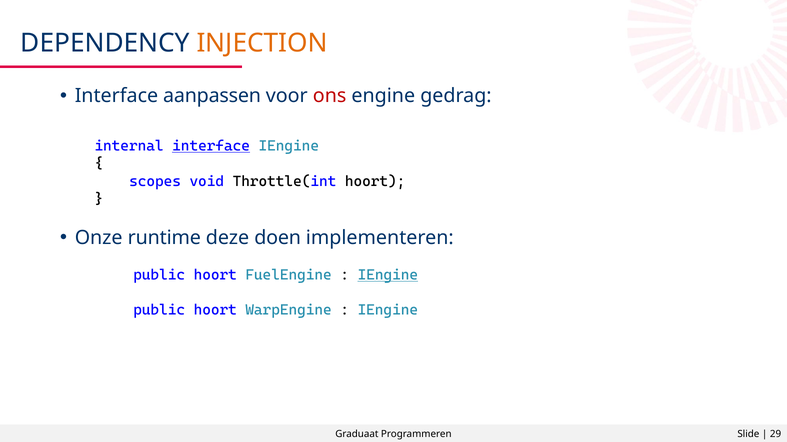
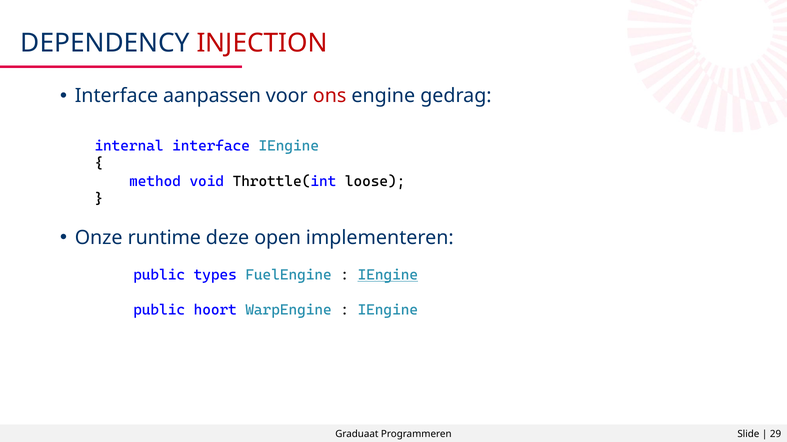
INJECTION colour: orange -> red (262, 43)
interface underline: present -> none (211, 146)
scopes: scopes -> method (155, 182)
Throttle(int hoort: hoort -> loose (375, 182)
doen: doen -> open (278, 238)
hoort: hoort -> types (215, 275)
